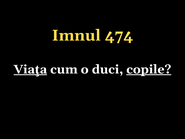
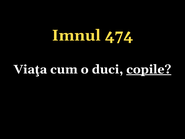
Viaţa underline: present -> none (30, 69)
